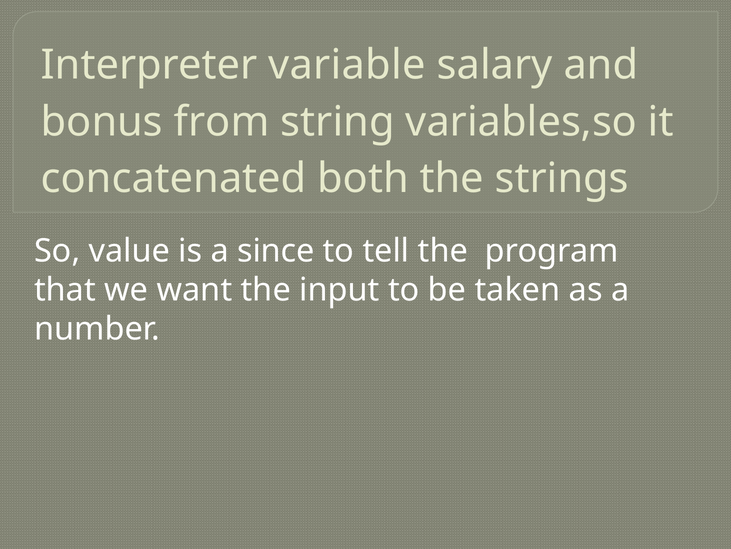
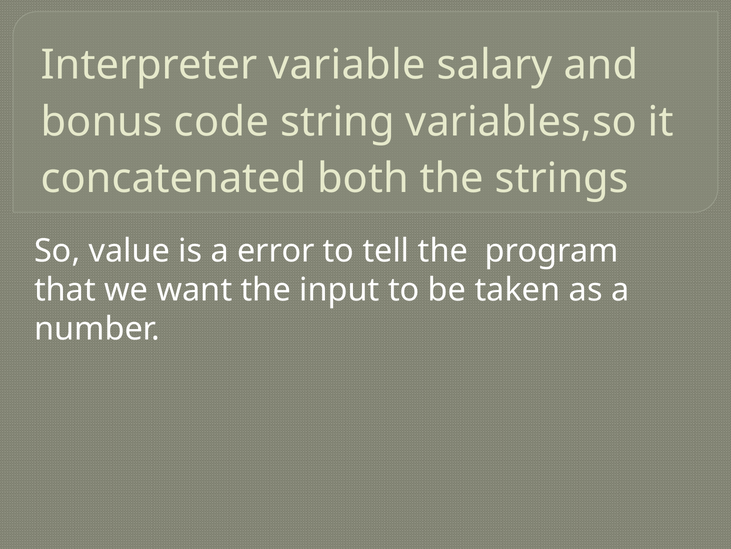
from: from -> code (221, 122)
since: since -> error (276, 251)
